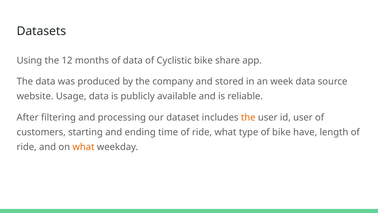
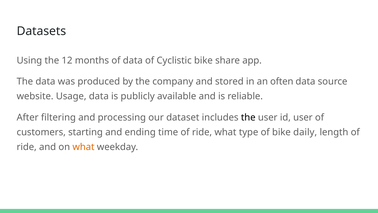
week: week -> often (282, 81)
the colour: orange -> black (248, 117)
have: have -> daily (305, 132)
